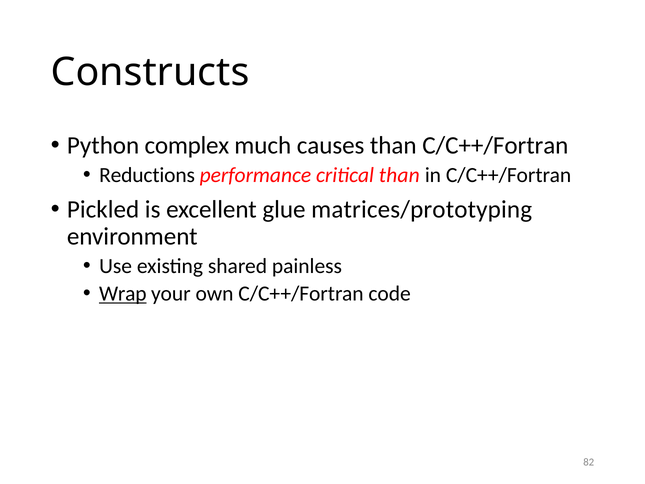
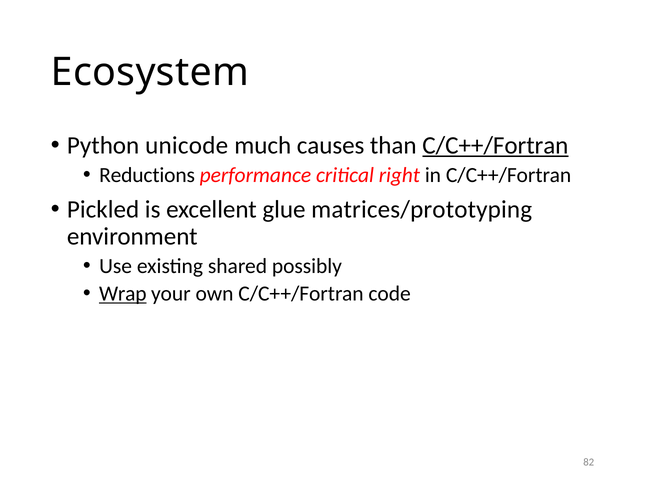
Constructs: Constructs -> Ecosystem (150, 72)
complex: complex -> unicode (187, 145)
C/C++/Fortran underline: none -> present (495, 145)
critical than: than -> right (399, 175)
painless: painless -> possibly (307, 266)
